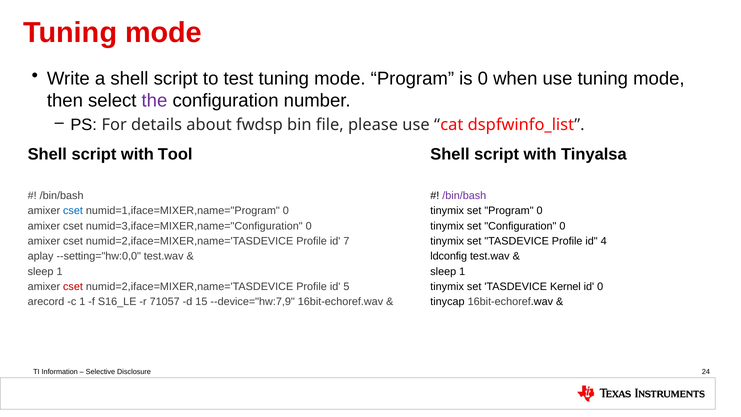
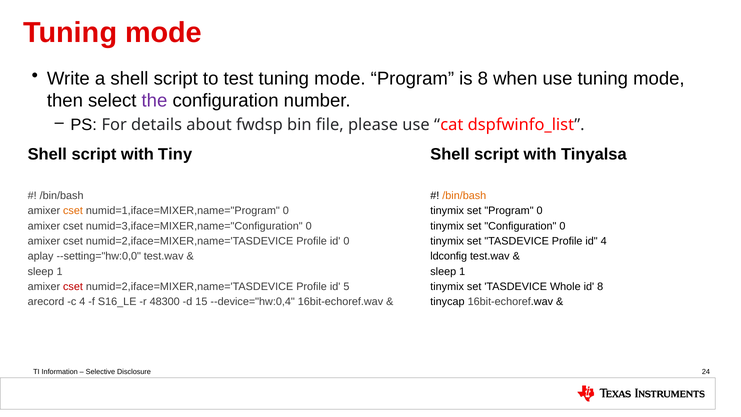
is 0: 0 -> 8 (483, 78)
Tool: Tool -> Tiny (175, 154)
/bin/bash colour: purple -> orange (464, 196)
cset colour: blue -> orange (73, 211)
id 7: 7 -> 0 (346, 241)
Kernel: Kernel -> Whole (565, 286)
id 0: 0 -> 8 (600, 286)
c 1: 1 -> 4 (82, 302)
71057: 71057 -> 48300 (165, 302)
--device="hw:7,9: --device="hw:7,9 -> --device="hw:0,4 (253, 302)
